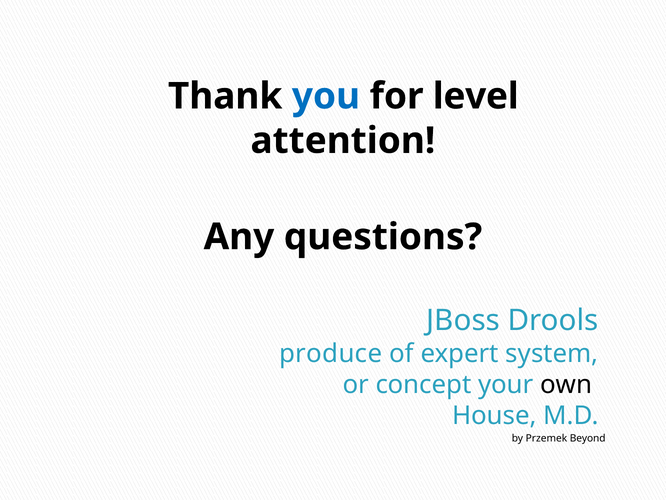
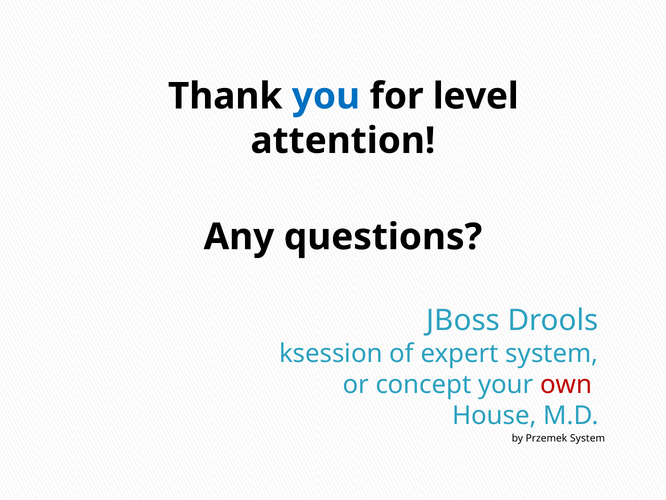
produce: produce -> ksession (331, 353)
own colour: black -> red (566, 384)
Przemek Beyond: Beyond -> System (588, 438)
